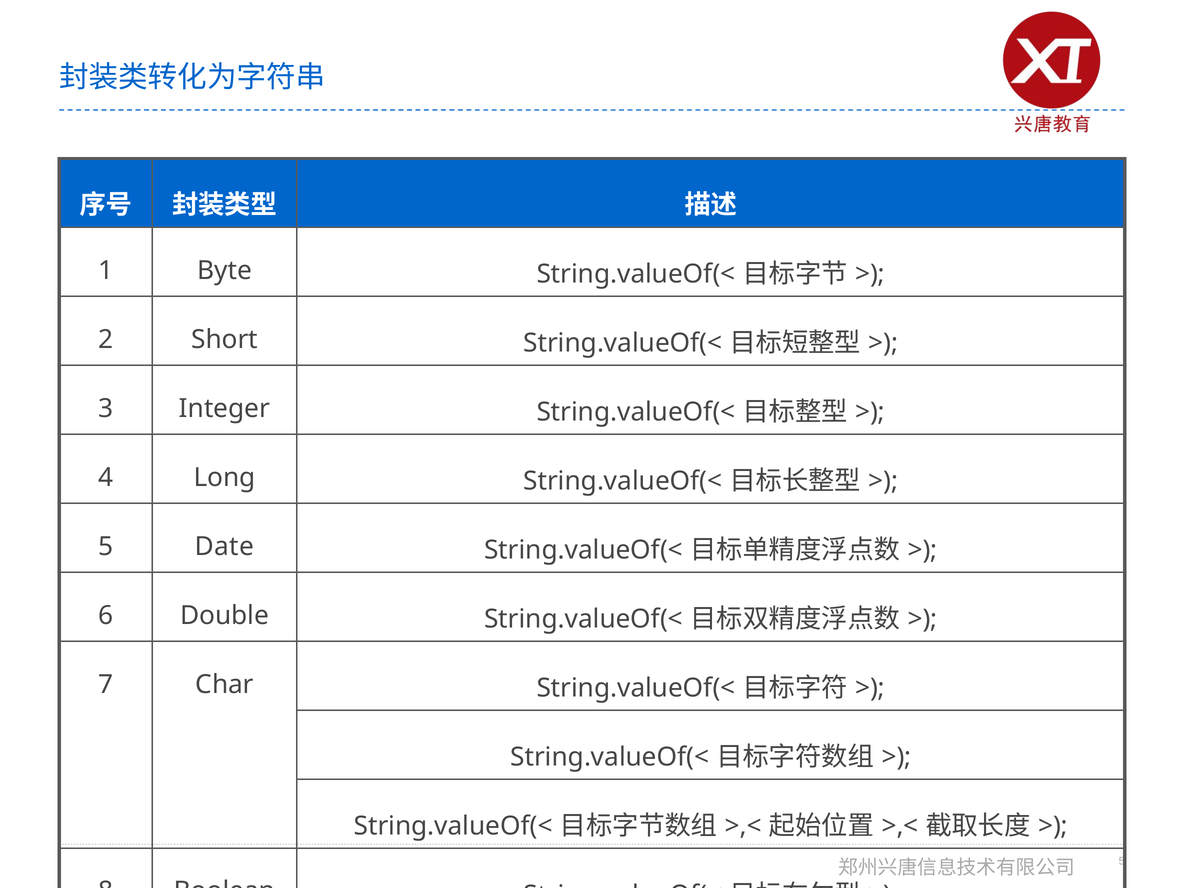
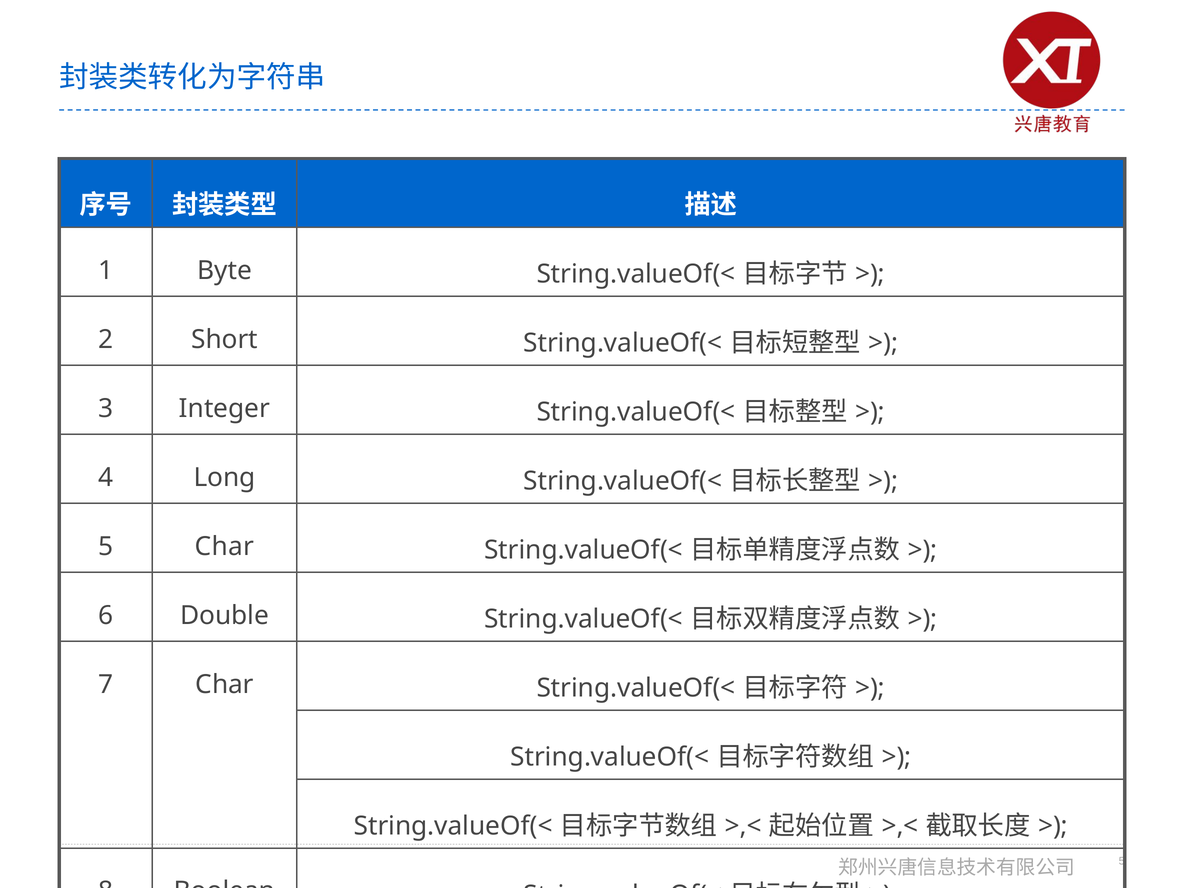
5 Date: Date -> Char (224, 546)
